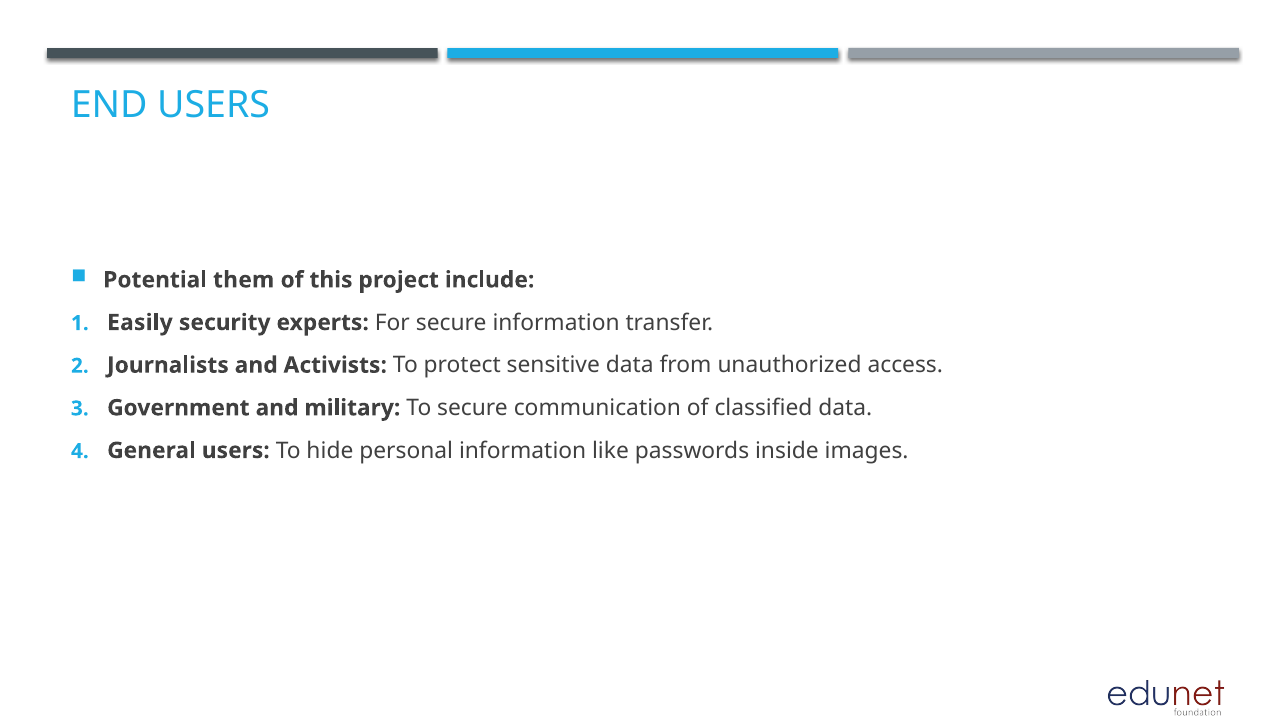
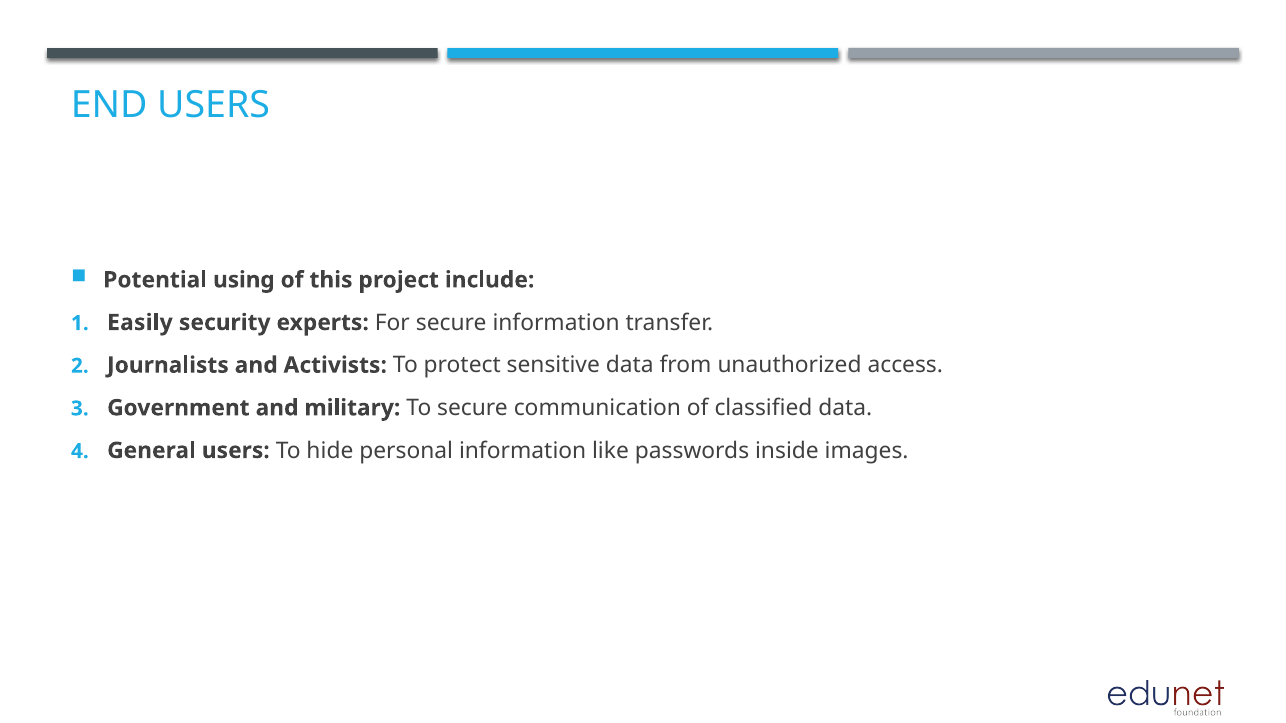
them: them -> using (244, 280)
